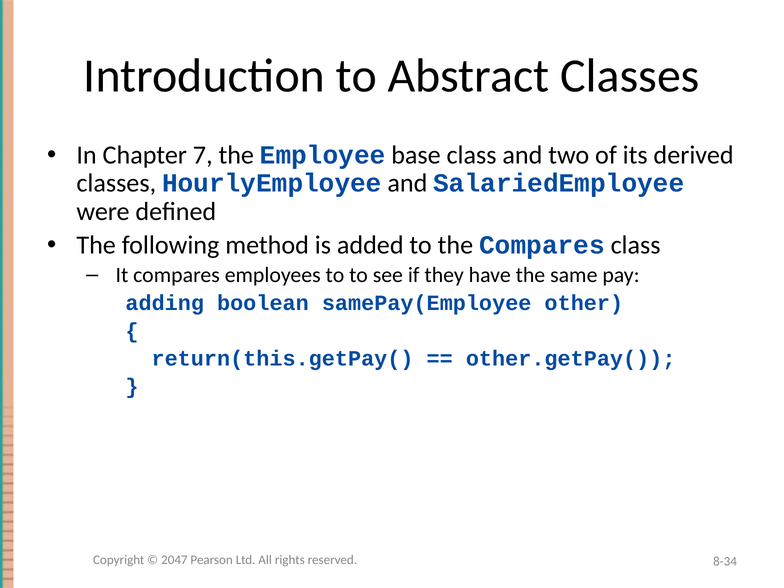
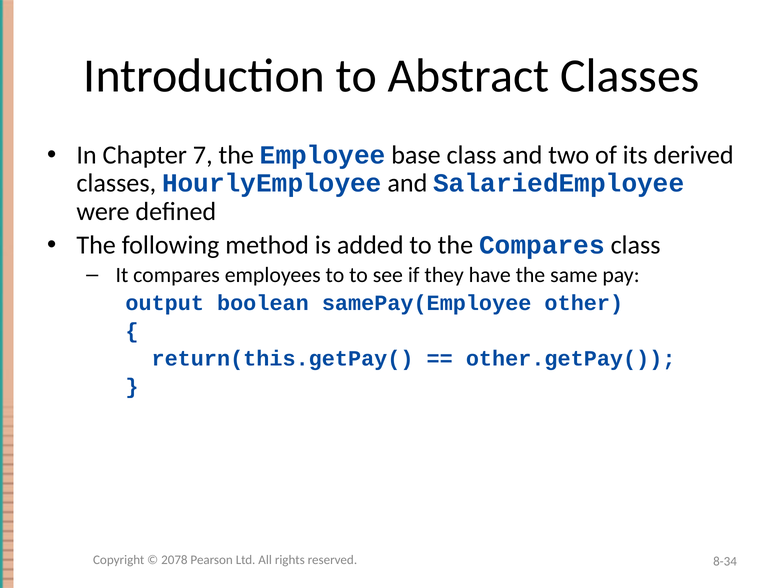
adding: adding -> output (165, 303)
2047: 2047 -> 2078 (174, 560)
